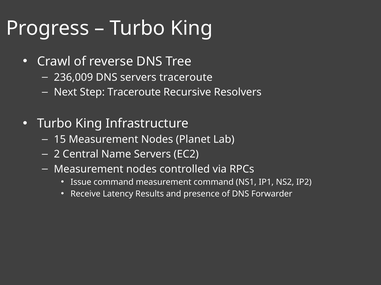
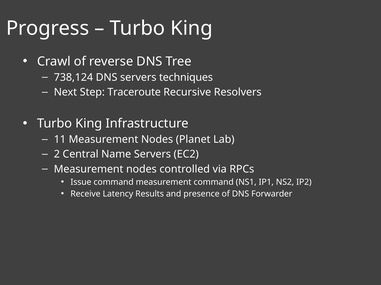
236,009: 236,009 -> 738,124 (73, 78)
servers traceroute: traceroute -> techniques (186, 78)
15: 15 -> 11 (60, 140)
